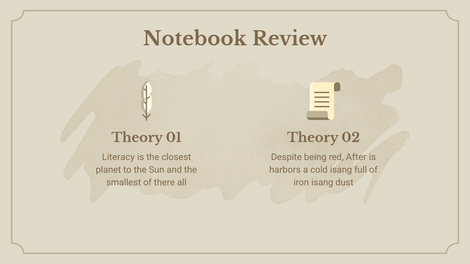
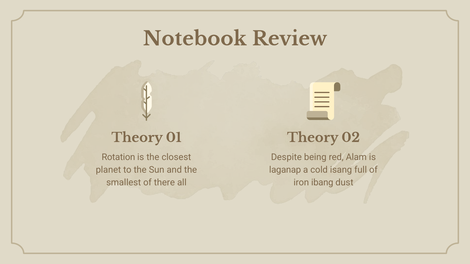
Literacy: Literacy -> Rotation (118, 157)
After: After -> Alam (356, 157)
harbors: harbors -> laganap (285, 170)
iron isang: isang -> ibang (322, 183)
